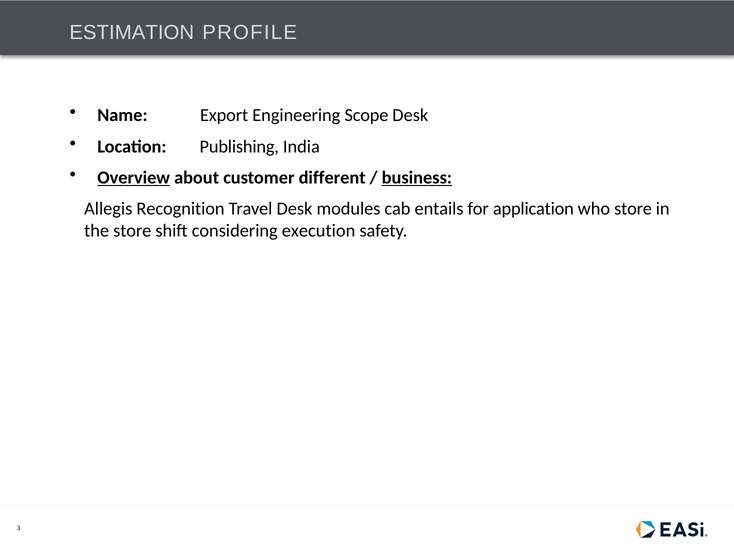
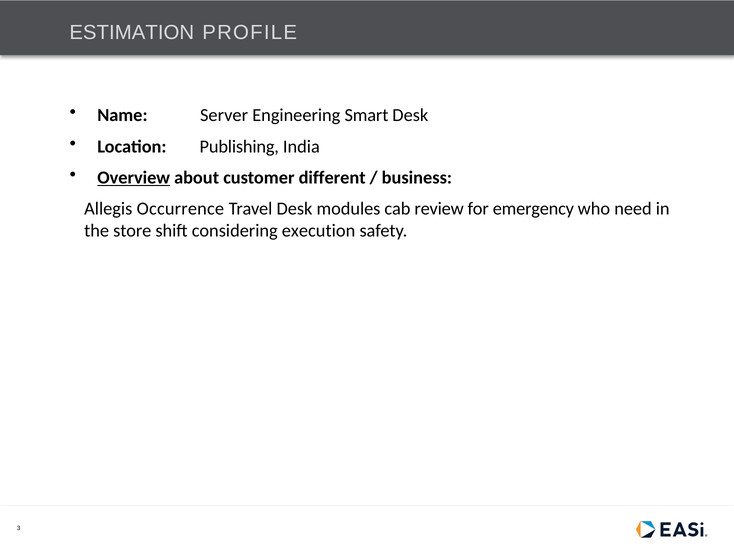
Export: Export -> Server (224, 115)
Scope: Scope -> Smart (366, 115)
business underline: present -> none (417, 178)
Recognition: Recognition -> Occurrence (180, 209)
entails: entails -> review (439, 209)
application: application -> emergency (533, 209)
who store: store -> need (633, 209)
